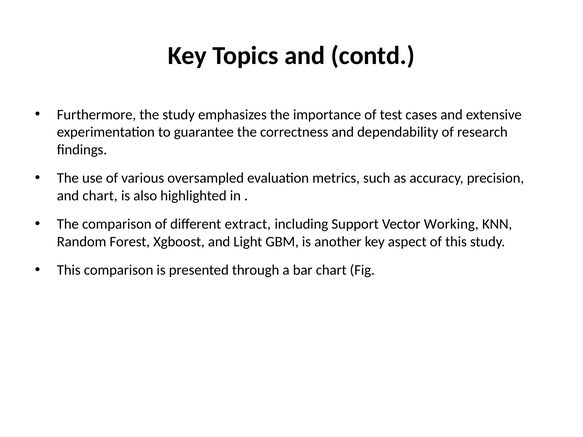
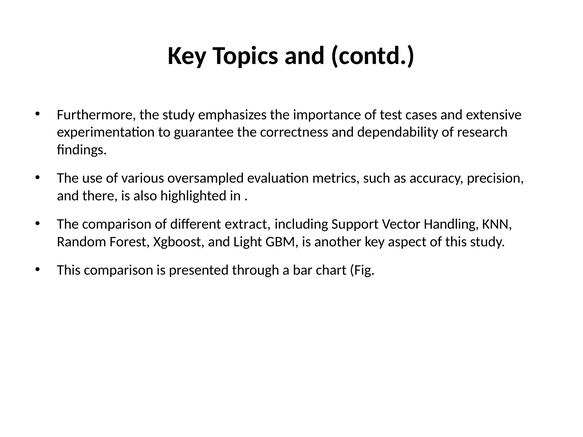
and chart: chart -> there (100, 196)
Working: Working -> Handling (451, 224)
